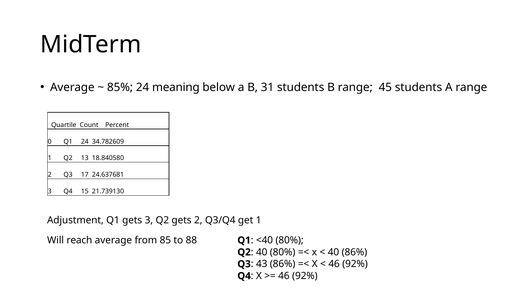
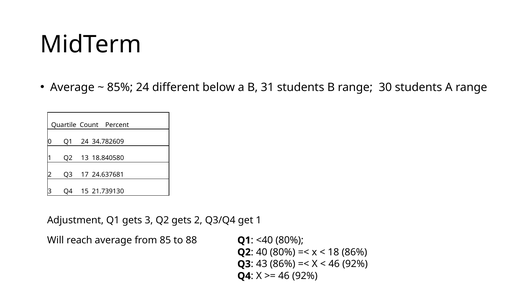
meaning: meaning -> different (176, 87)
45: 45 -> 30 (385, 87)
40: 40 -> 18 (333, 252)
